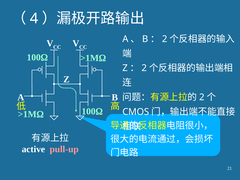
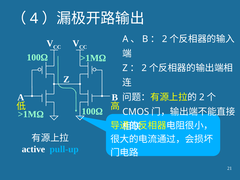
pull-up colour: pink -> light blue (64, 149)
